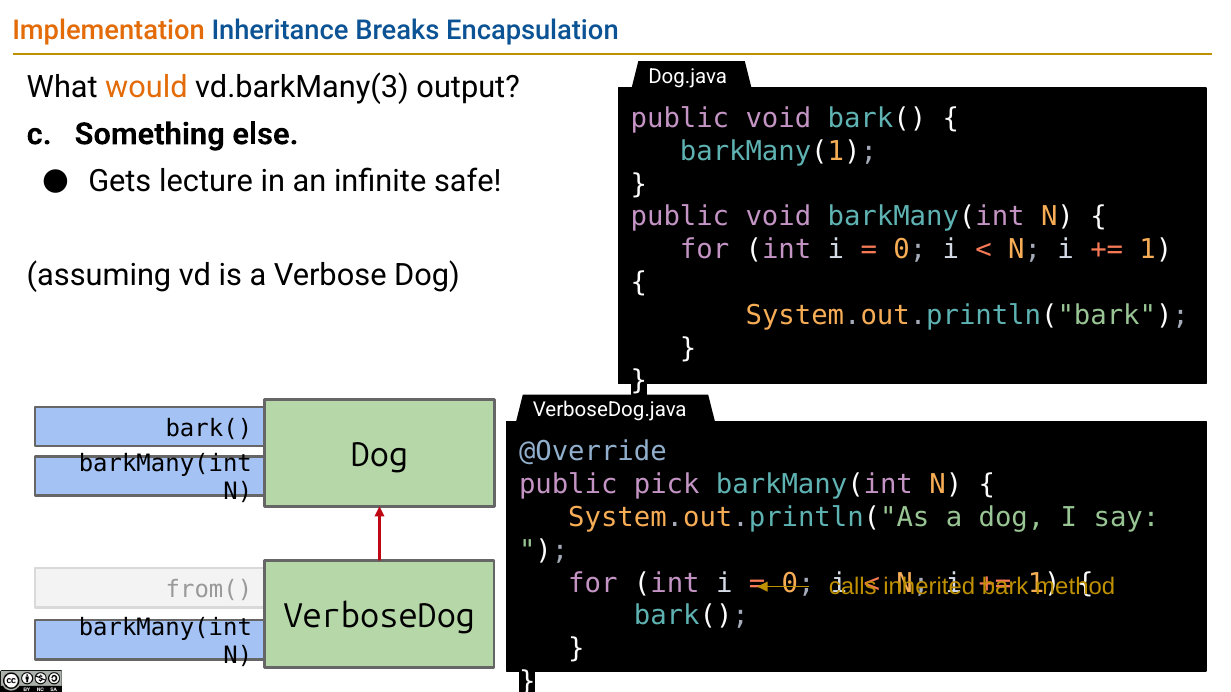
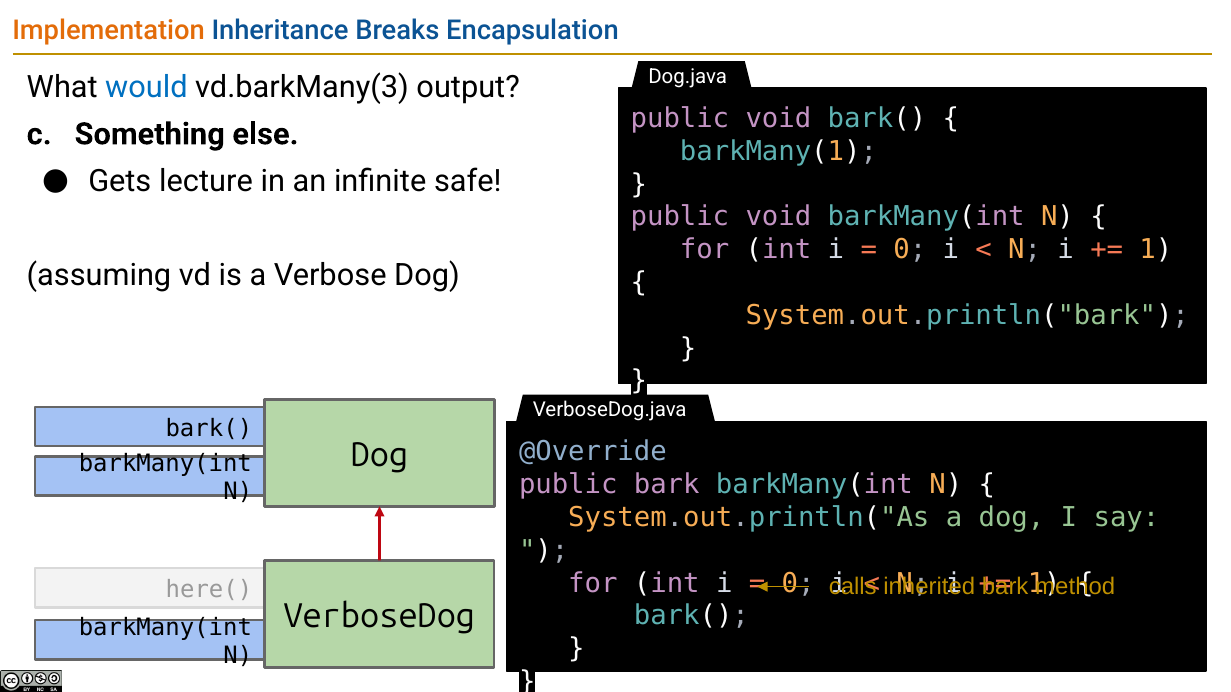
would colour: orange -> blue (146, 87)
public pick: pick -> bark (667, 485)
from(: from( -> here( (209, 590)
